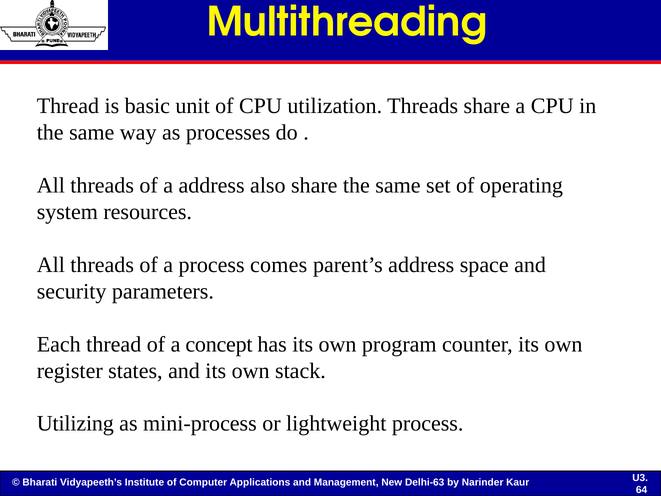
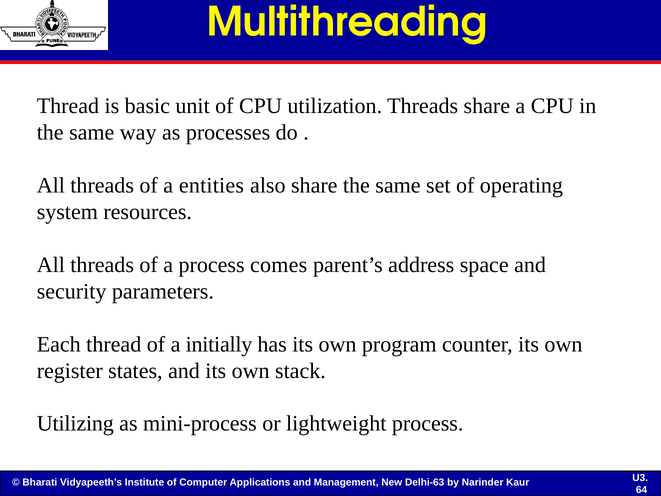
a address: address -> entities (211, 185)
concept: concept -> initially (219, 344)
